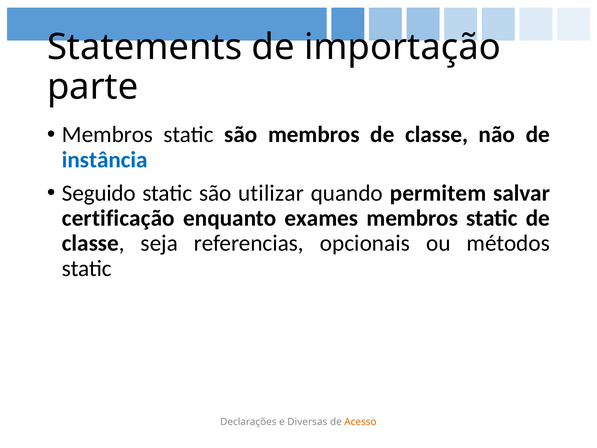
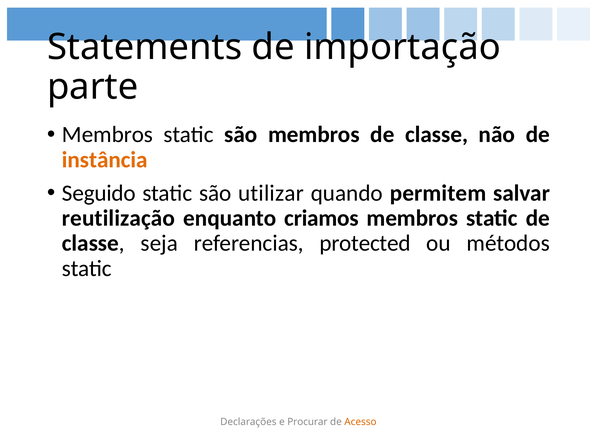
instância colour: blue -> orange (105, 160)
certificação: certificação -> reutilização (118, 218)
exames: exames -> criamos (321, 218)
opcionais: opcionais -> protected (365, 243)
Diversas: Diversas -> Procurar (307, 422)
